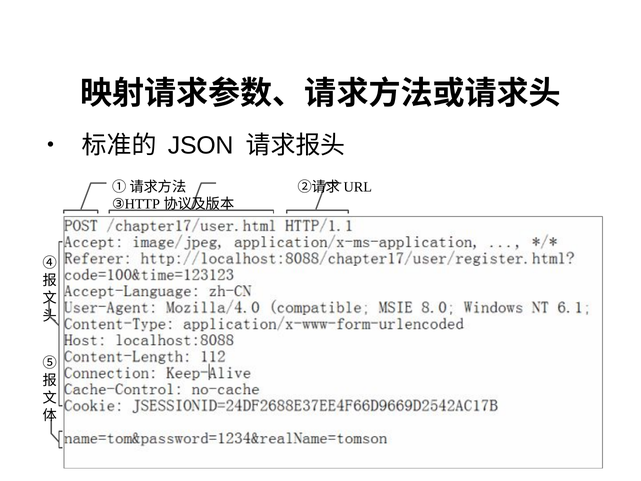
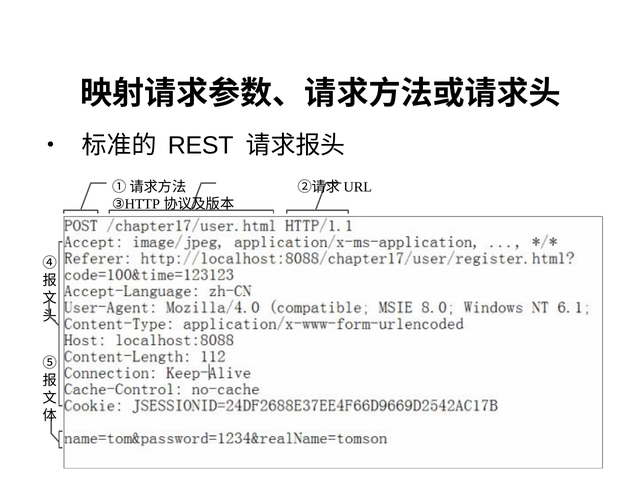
JSON: JSON -> REST (201, 145)
